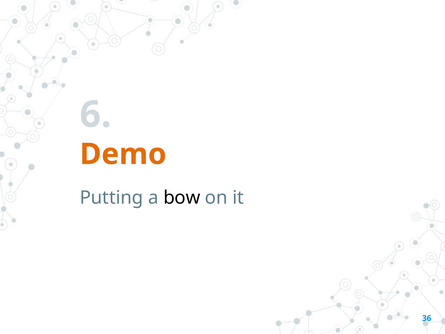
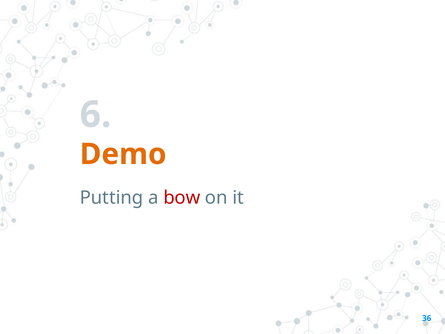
bow colour: black -> red (182, 197)
